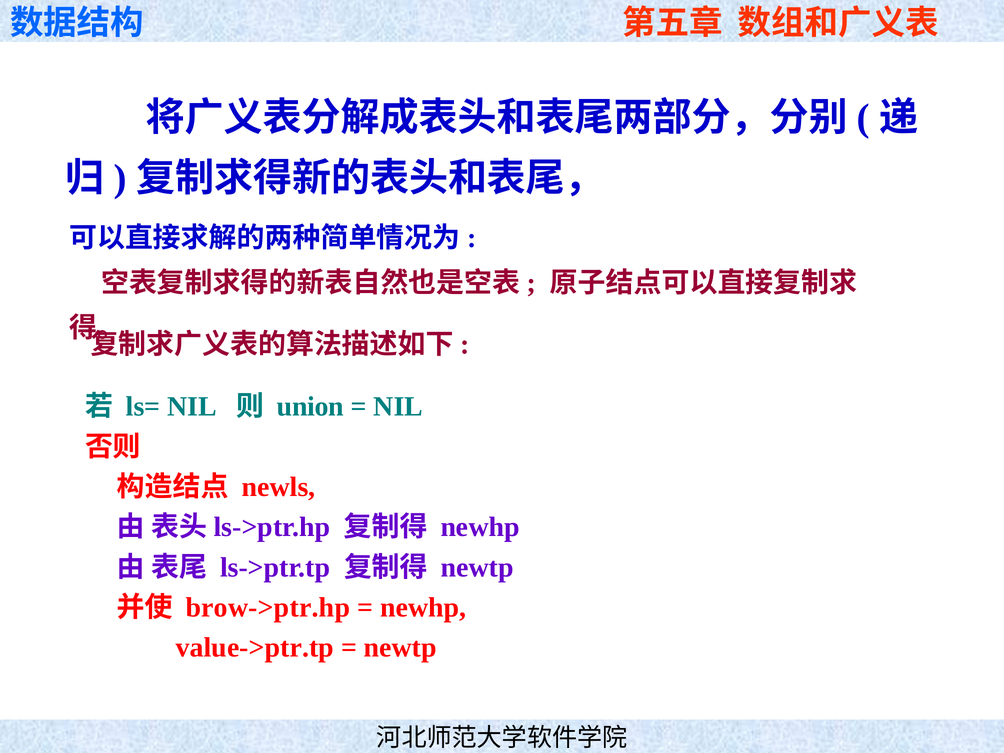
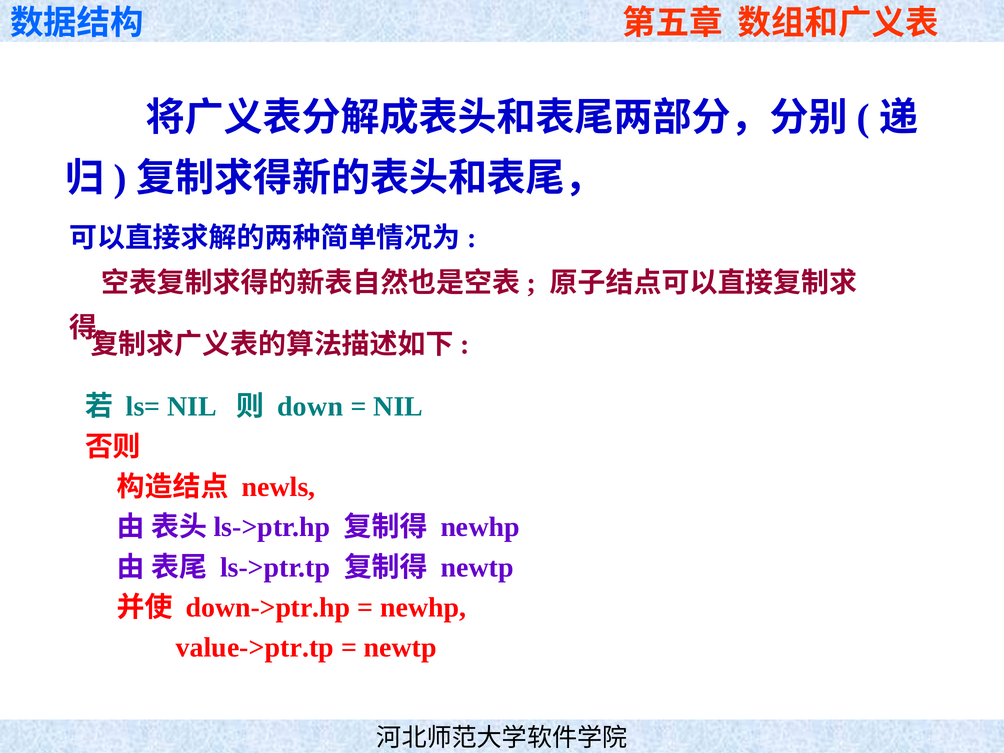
union: union -> down (310, 407)
brow->ptr.hp: brow->ptr.hp -> down->ptr.hp (268, 608)
